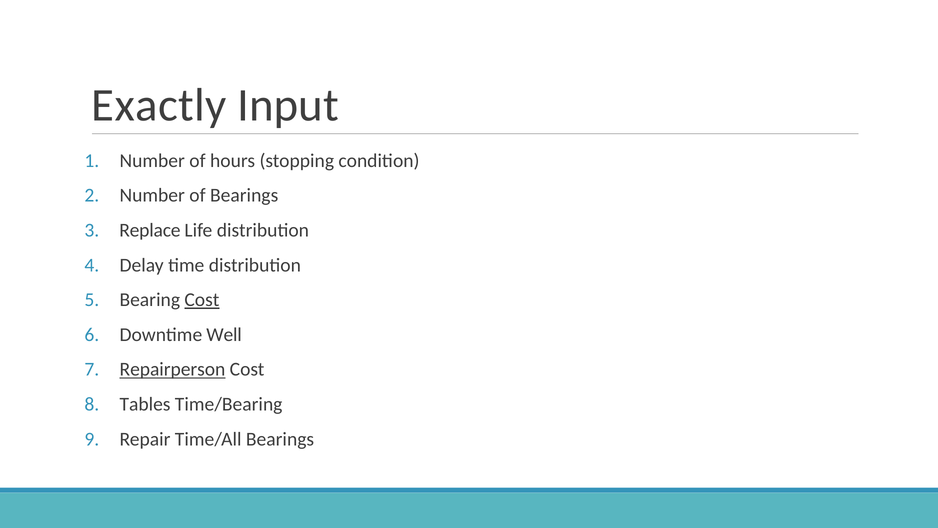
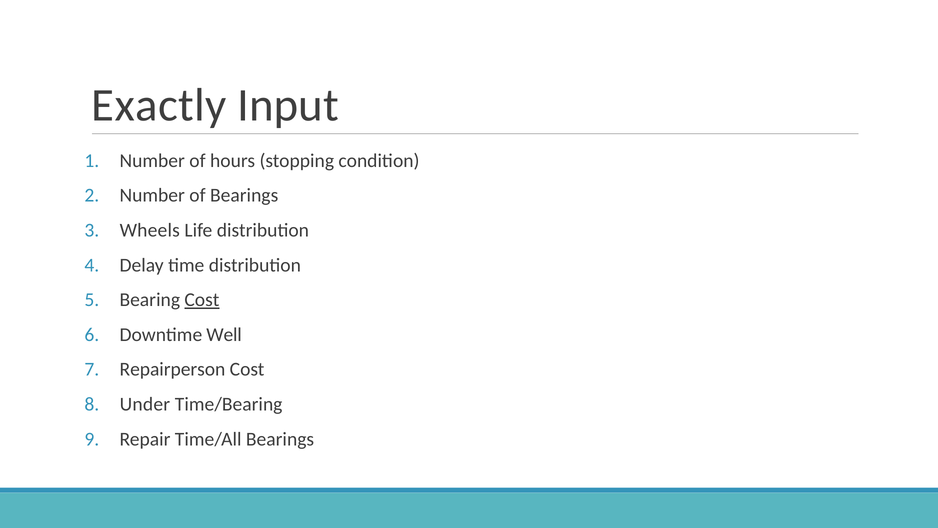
Replace: Replace -> Wheels (150, 230)
Repairperson underline: present -> none (172, 369)
Tables: Tables -> Under (145, 404)
